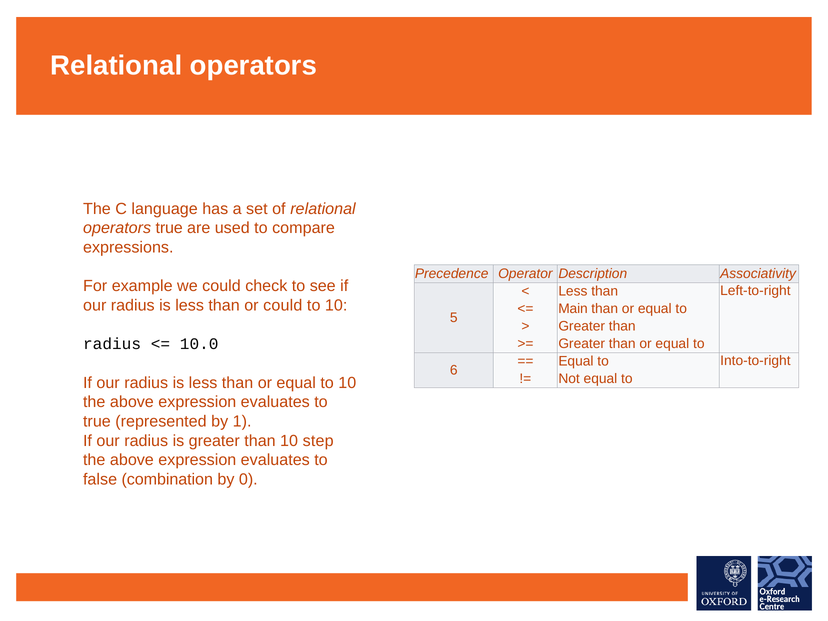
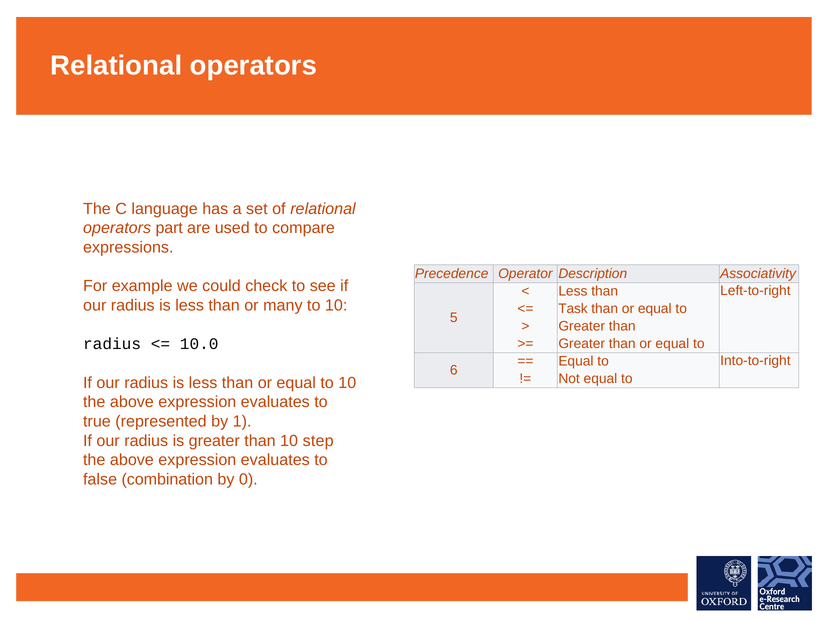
operators true: true -> part (169, 228)
or could: could -> many (283, 305)
Main: Main -> Task (573, 309)
